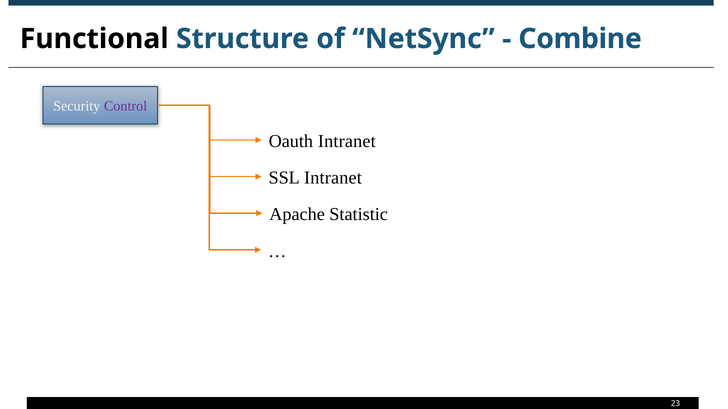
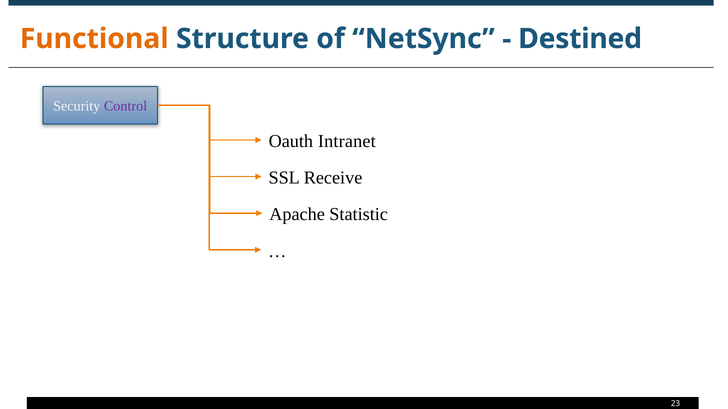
Functional colour: black -> orange (94, 39)
Combine: Combine -> Destined (580, 39)
SSL Intranet: Intranet -> Receive (333, 178)
